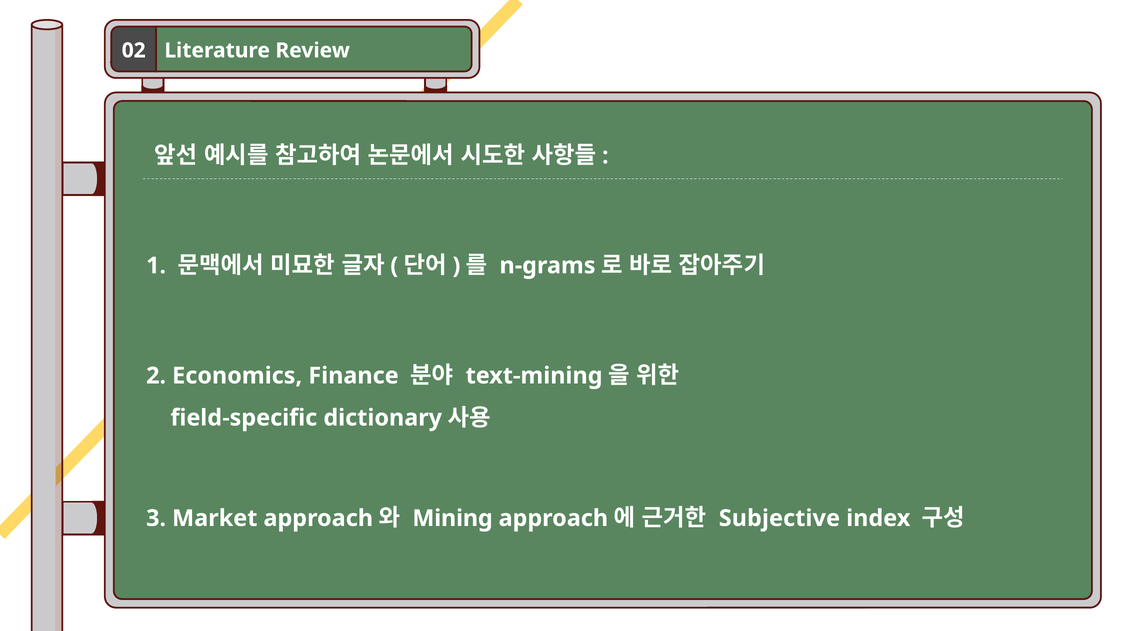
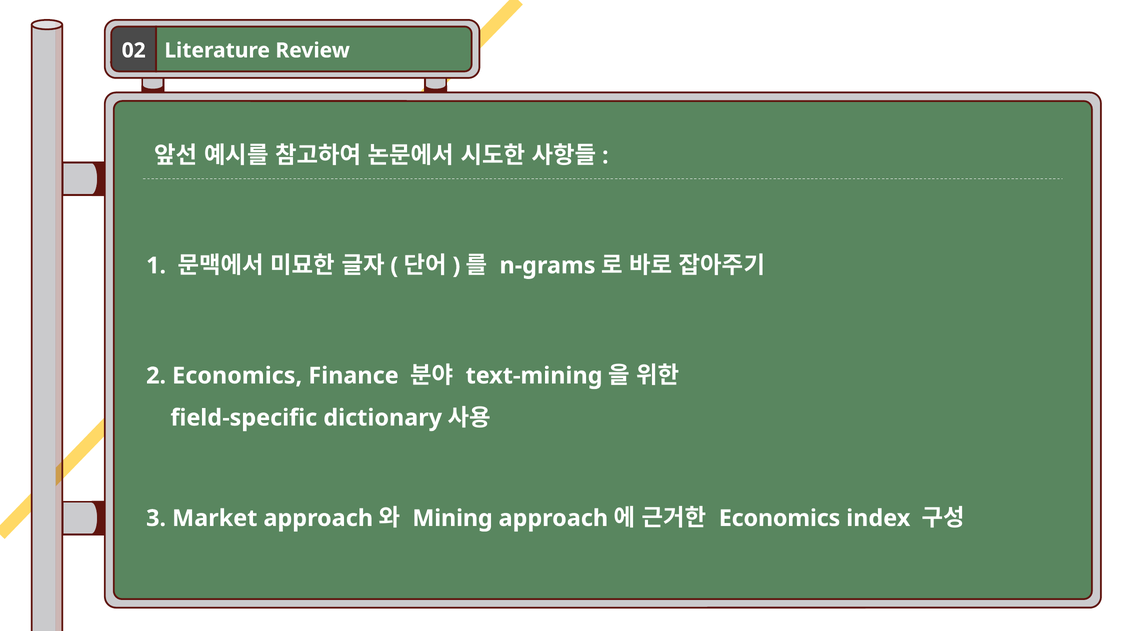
Subjective: Subjective -> Economics (780, 518)
